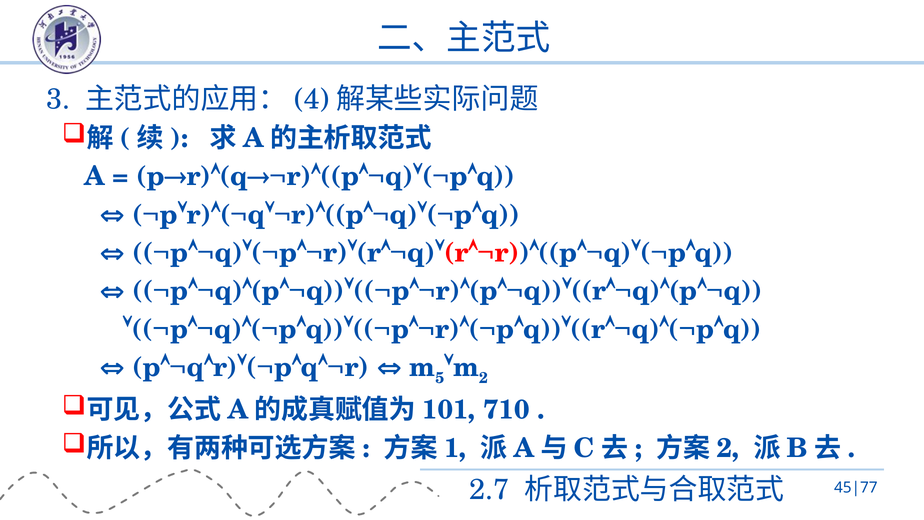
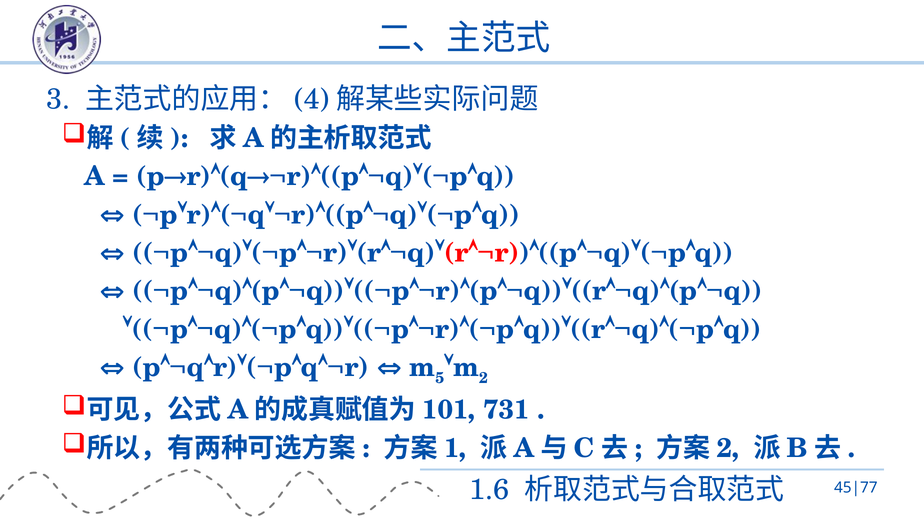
710: 710 -> 731 (506, 410)
2.7: 2.7 -> 1.6 (489, 489)
